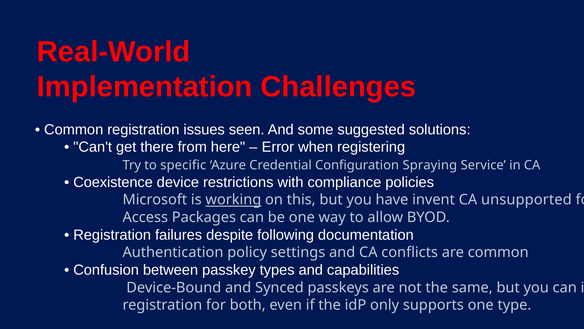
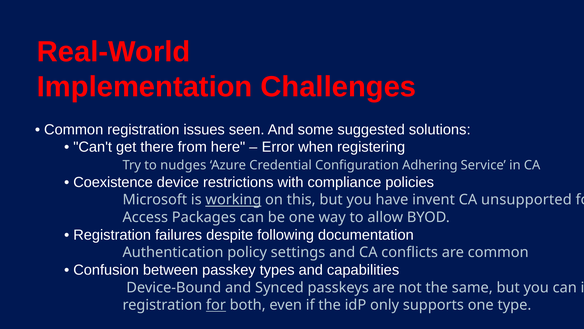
specific: specific -> nudges (183, 165)
Spraying: Spraying -> Adhering (430, 165)
for underline: none -> present (216, 305)
